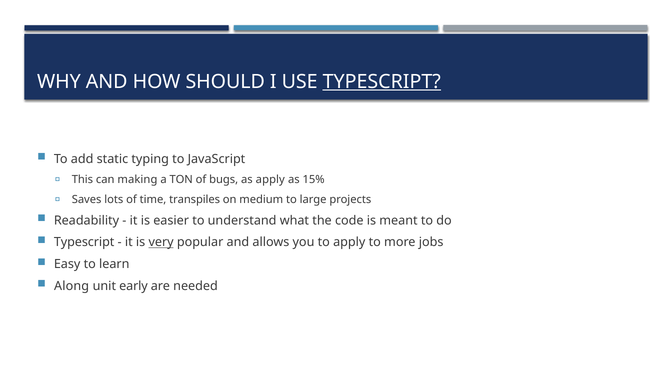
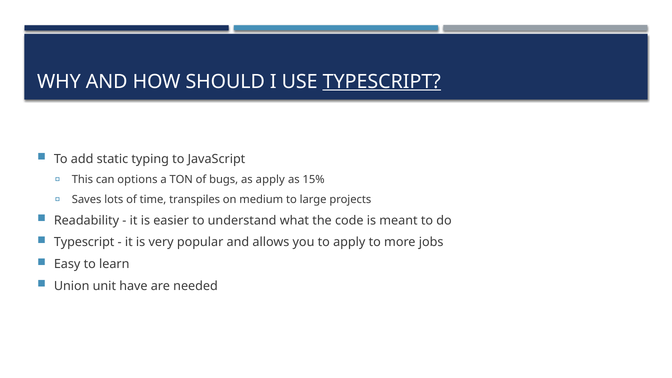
making: making -> options (137, 179)
very underline: present -> none (161, 242)
Along: Along -> Union (72, 286)
early: early -> have (133, 286)
